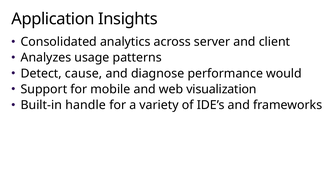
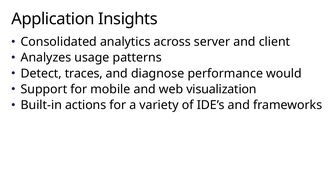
cause: cause -> traces (84, 73)
handle: handle -> actions (86, 105)
